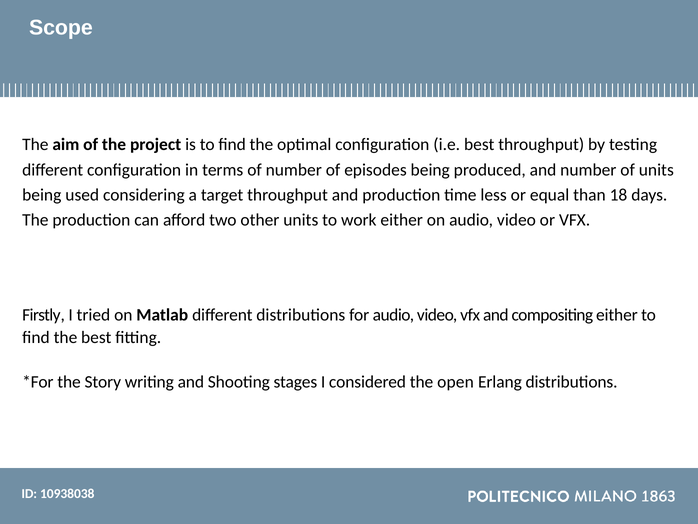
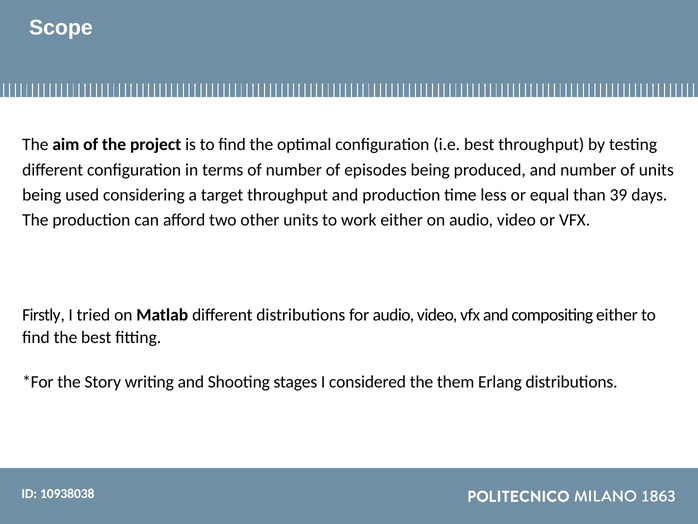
18: 18 -> 39 (618, 195)
open: open -> them (456, 382)
